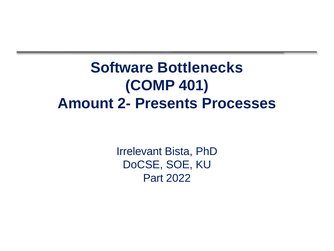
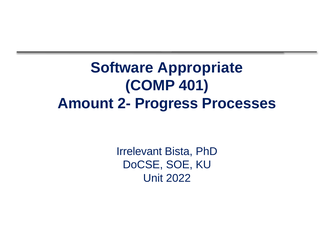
Bottlenecks: Bottlenecks -> Appropriate (200, 68)
Presents: Presents -> Progress (166, 103)
Part: Part -> Unit (153, 178)
